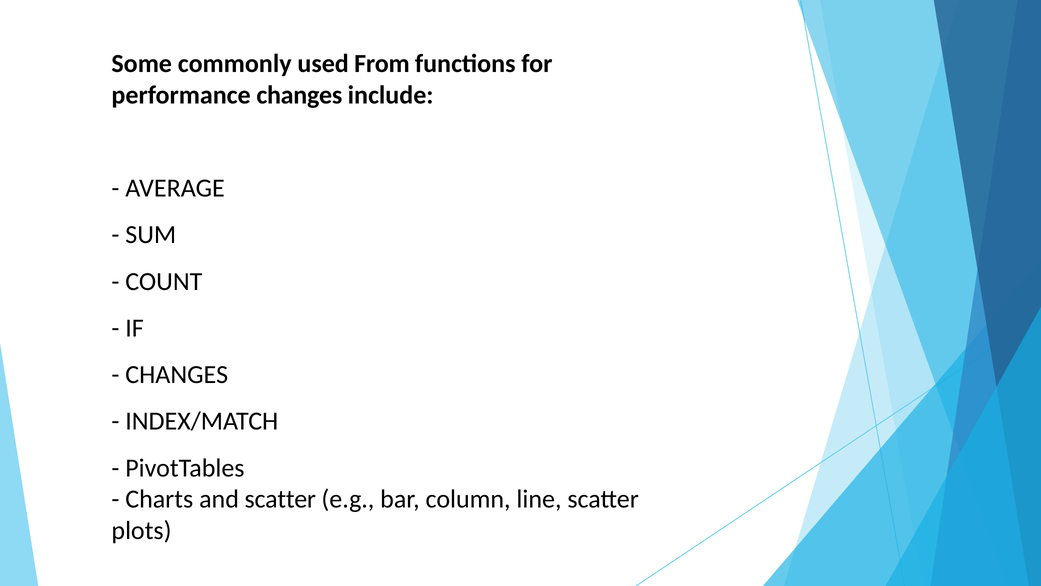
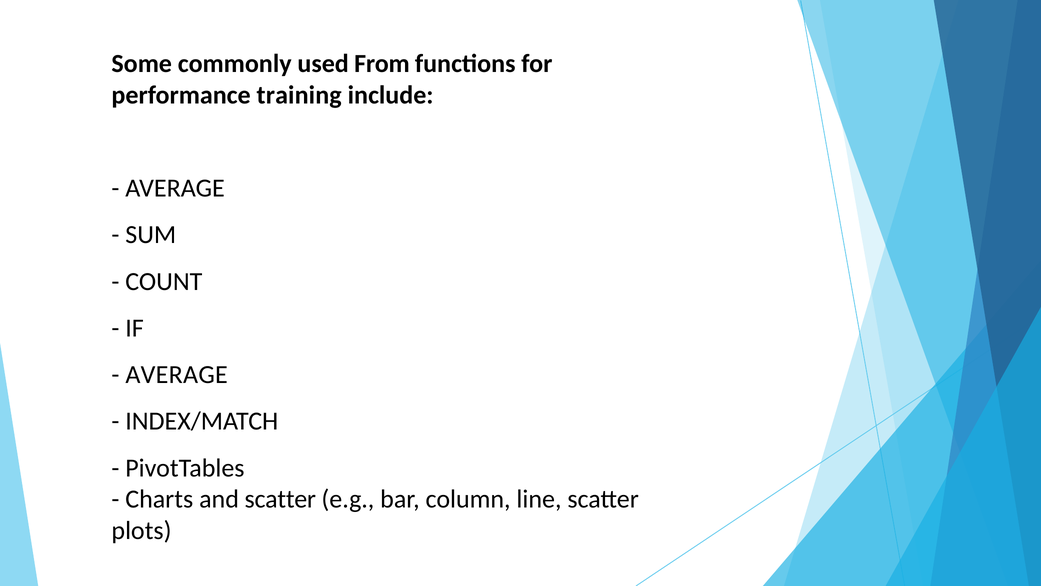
performance changes: changes -> training (299, 95)
CHANGES: CHANGES -> AVERAGE (177, 374)
